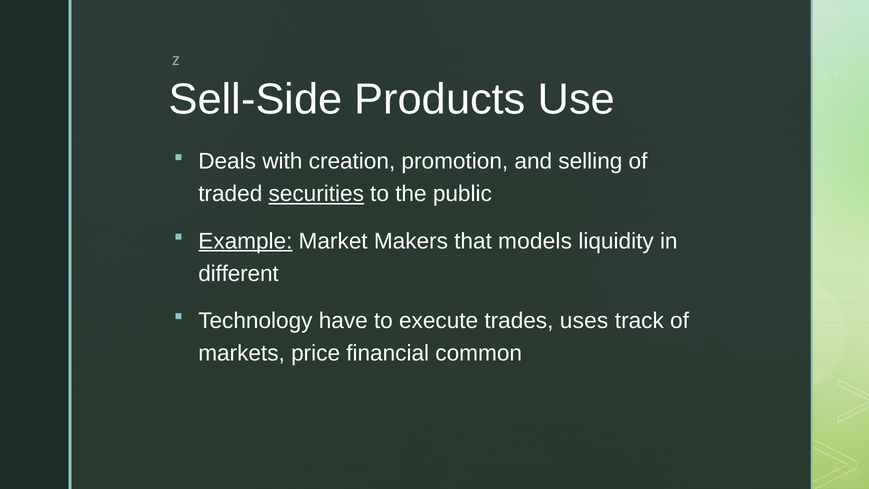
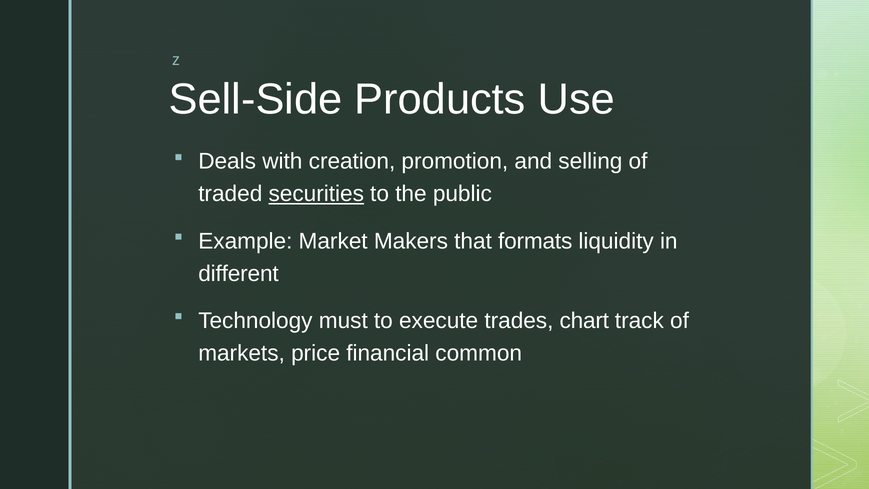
Example underline: present -> none (245, 241)
models: models -> formats (535, 241)
have: have -> must (343, 321)
uses: uses -> chart (584, 321)
